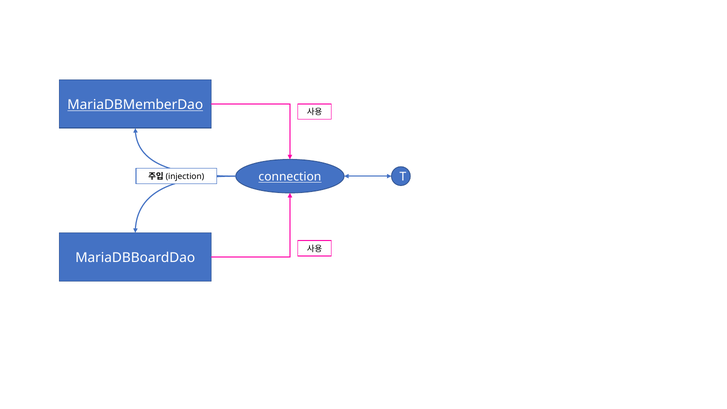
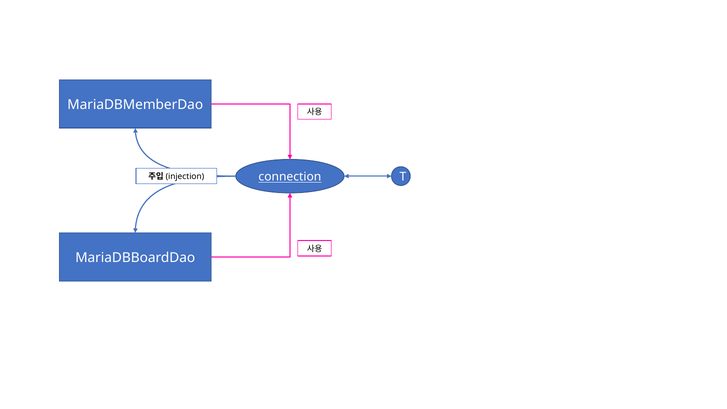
MariaDBMemberDao underline: present -> none (135, 105)
